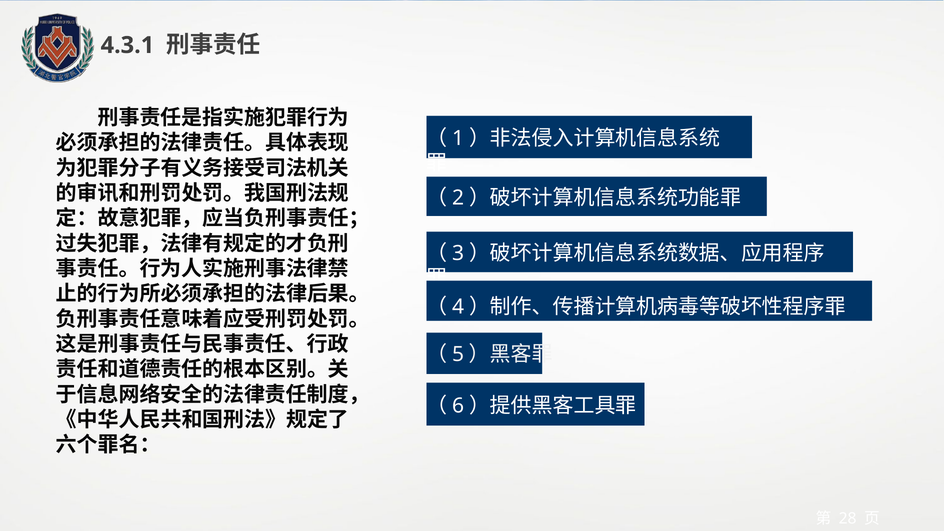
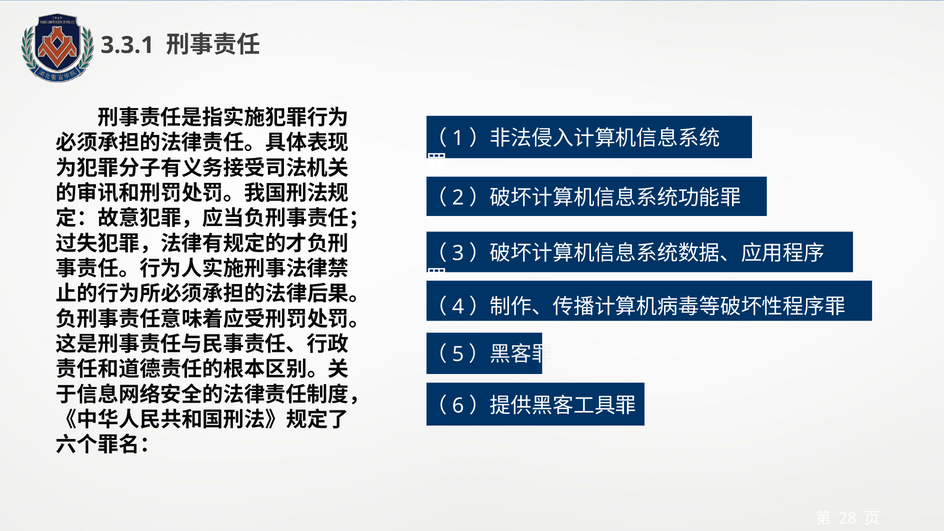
4.3.1: 4.3.1 -> 3.3.1 (127, 45)
